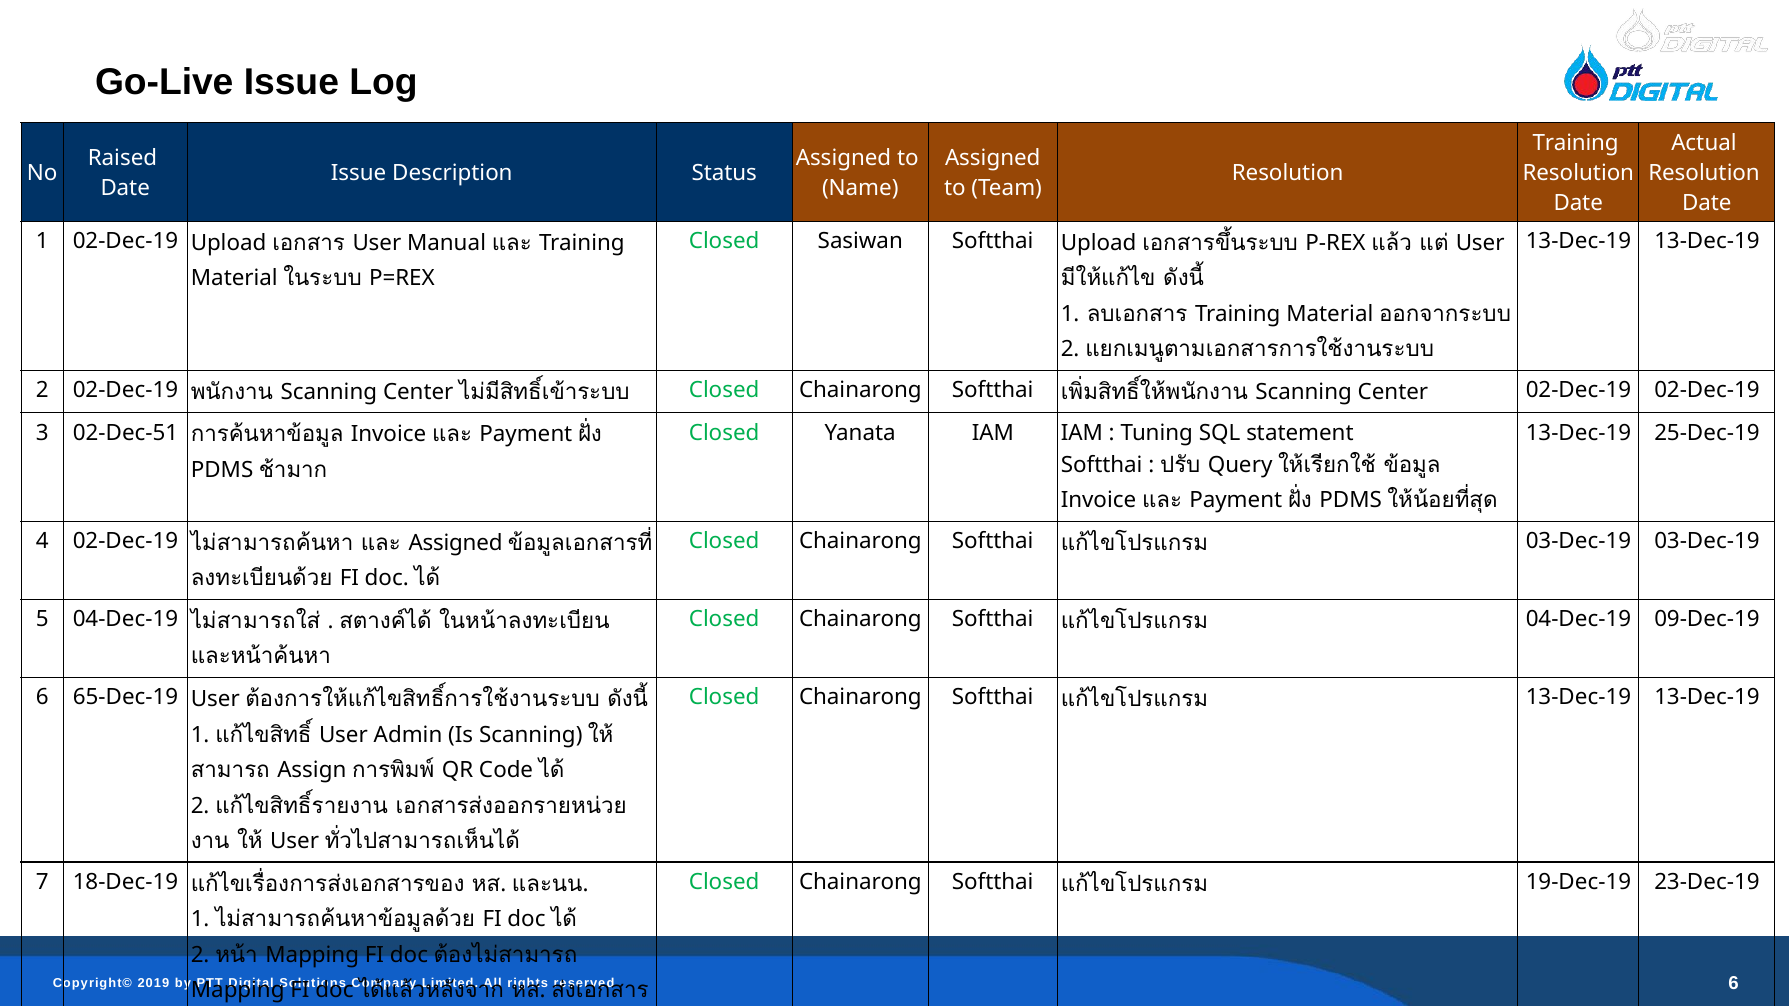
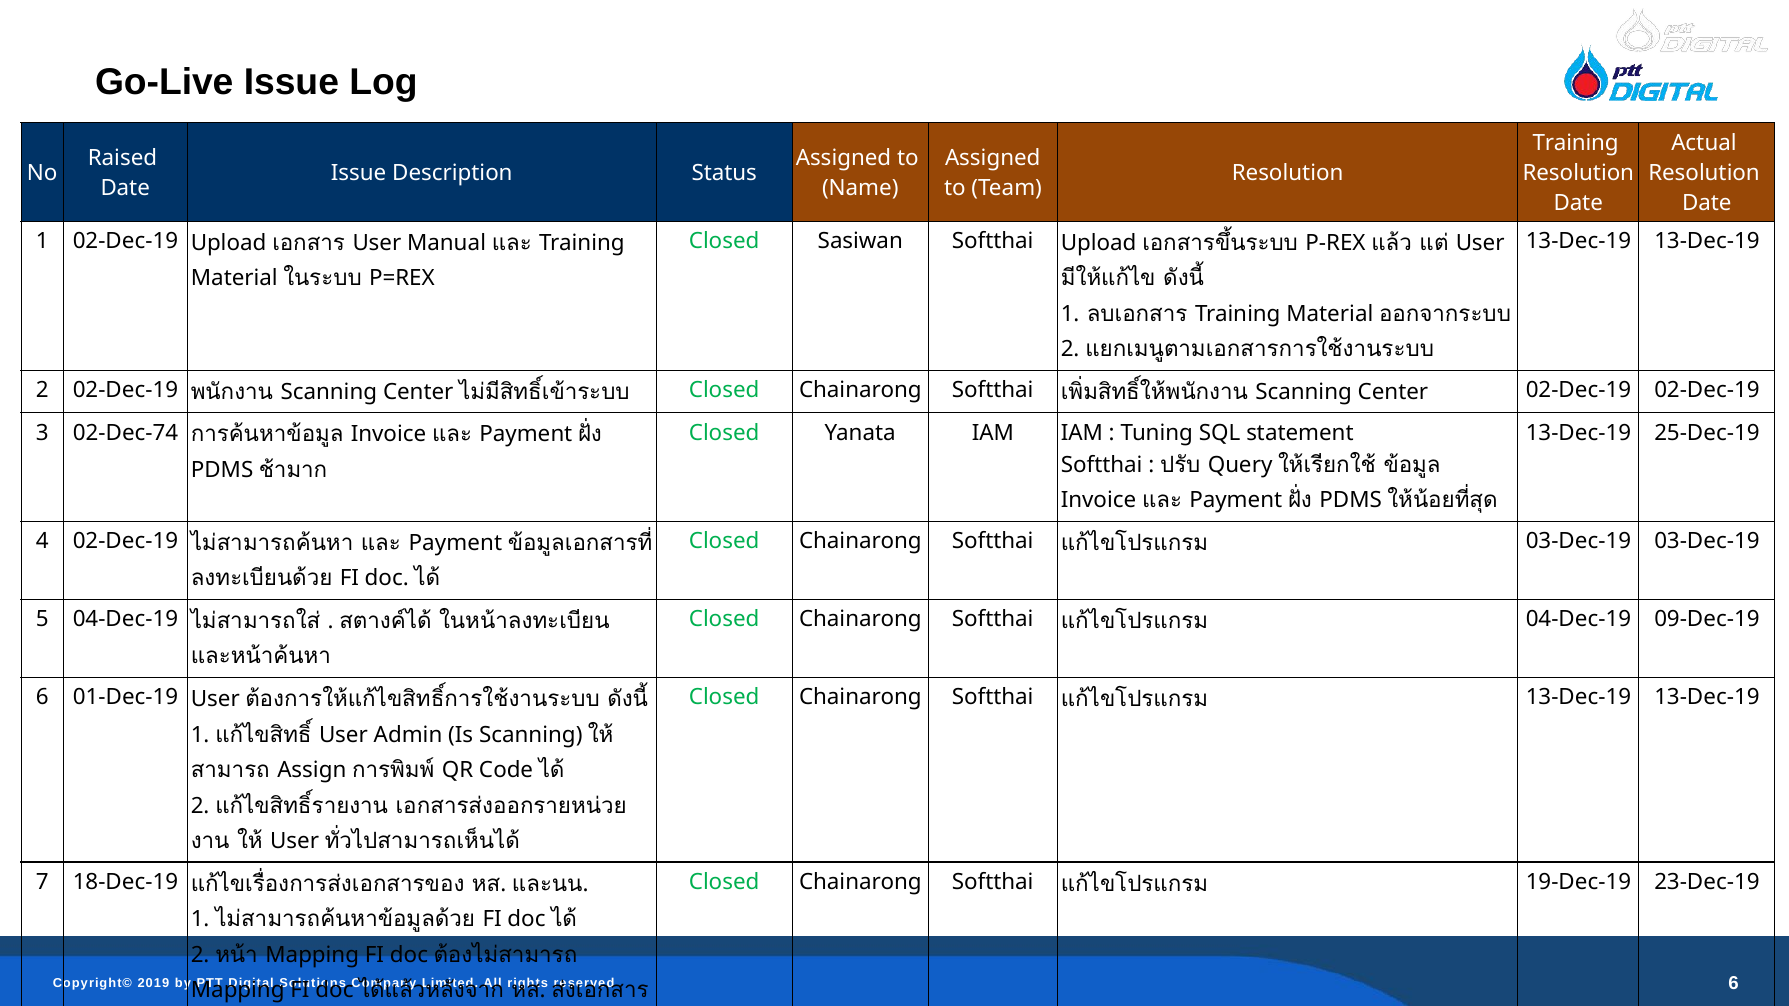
02-Dec-51: 02-Dec-51 -> 02-Dec-74 (126, 433)
Assigned: Assigned -> Payment (455, 543)
65-Dec-19: 65-Dec-19 -> 01-Dec-19 (126, 698)
